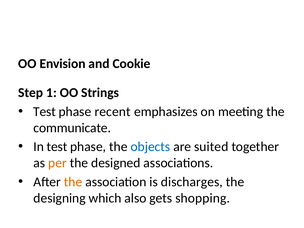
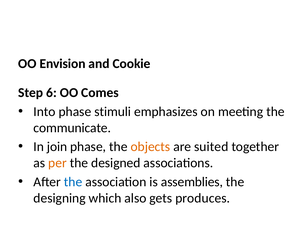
1: 1 -> 6 (52, 93)
Strings: Strings -> Comes (100, 93)
Test: Test -> Into (44, 112)
recent: recent -> stimuli (113, 112)
In test: test -> join (57, 147)
objects colour: blue -> orange (150, 147)
the colour: orange -> blue (73, 182)
discharges: discharges -> assemblies (192, 182)
shopping: shopping -> produces (203, 198)
